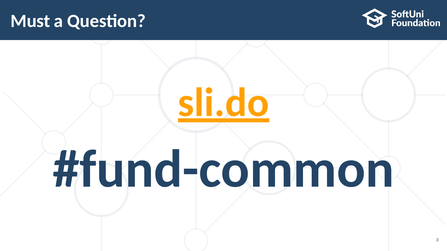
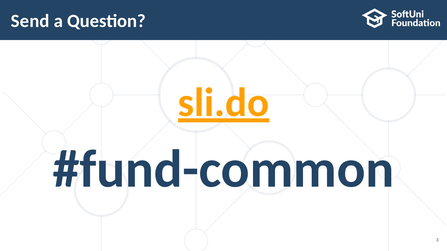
Must: Must -> Send (30, 21)
